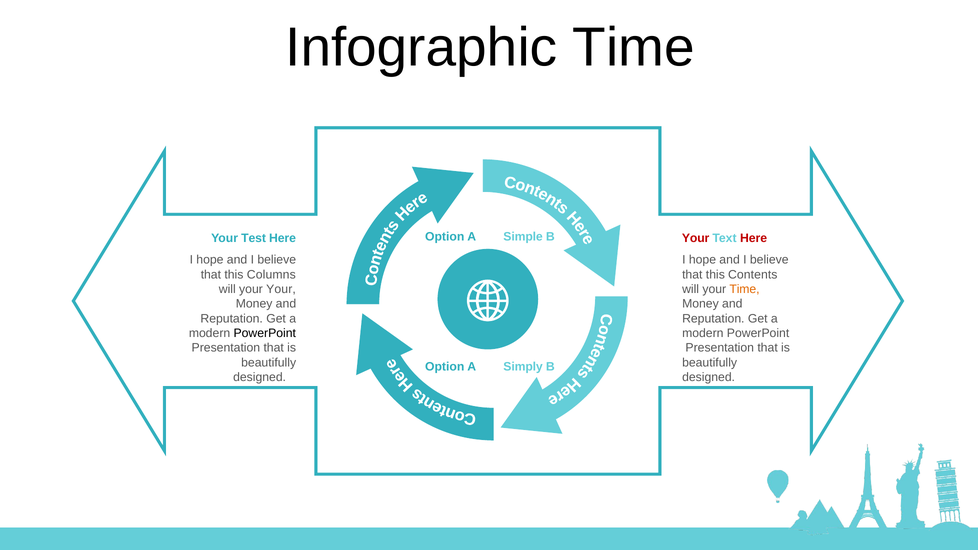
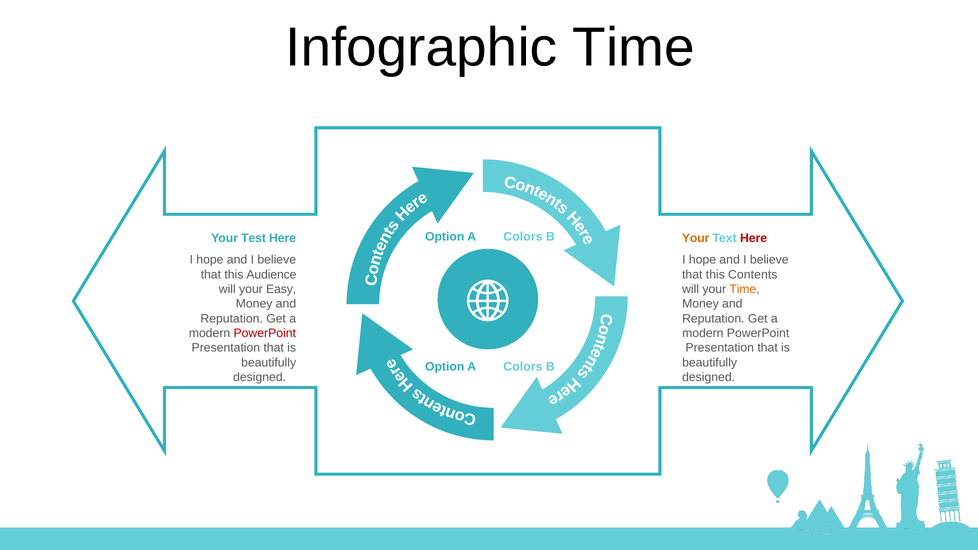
Here Option A Simple: Simple -> Colors (523, 237)
Your colour: red -> orange (696, 238)
Columns: Columns -> Audience (271, 275)
your Your: Your -> Easy (281, 289)
PowerPoint colour: black -> red (265, 333)
Simply: Simply -> Colors (523, 367)
